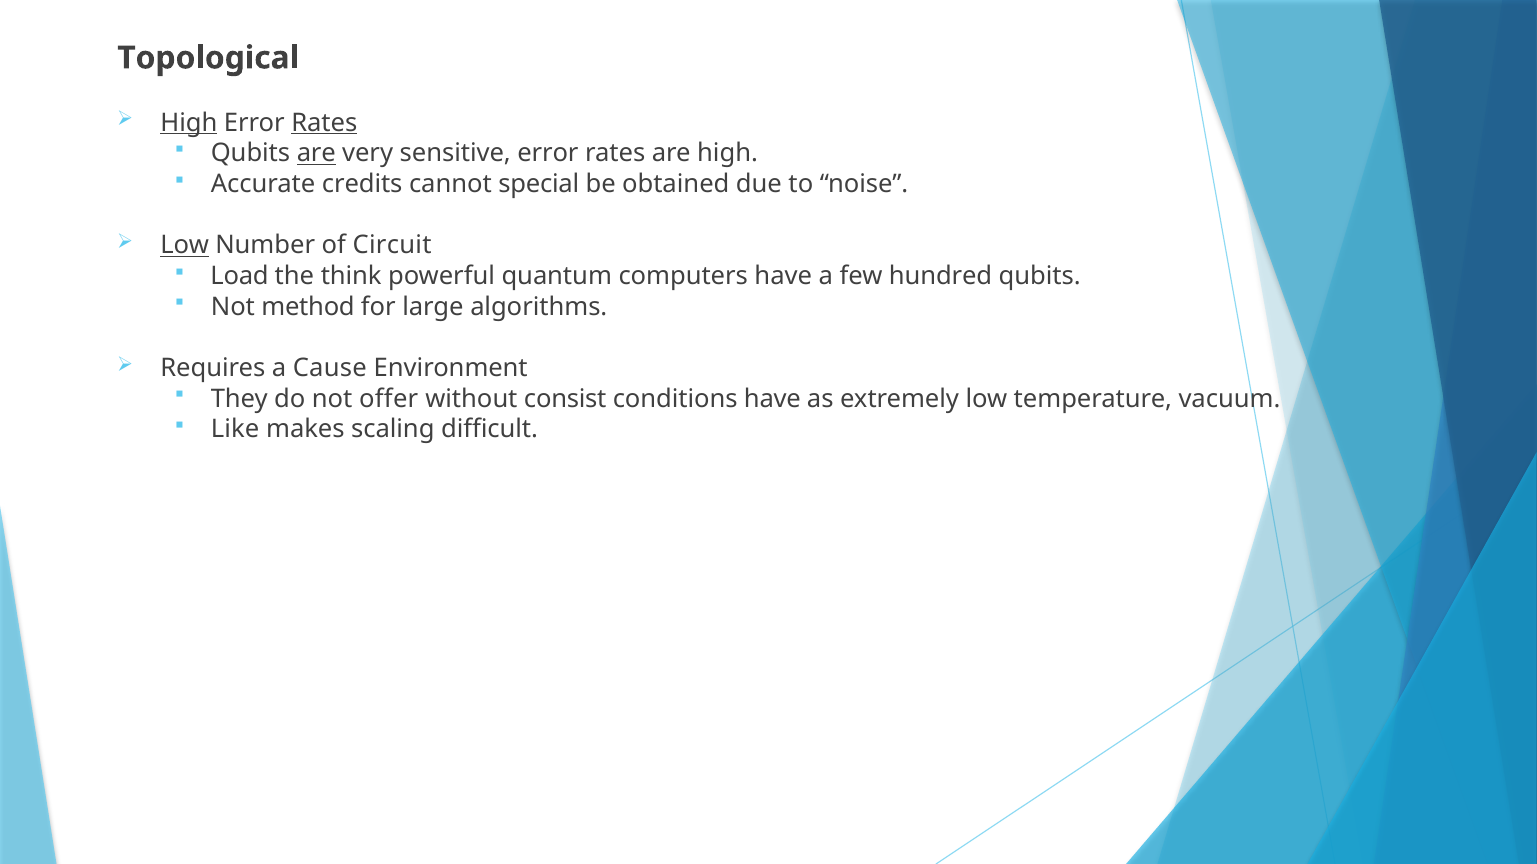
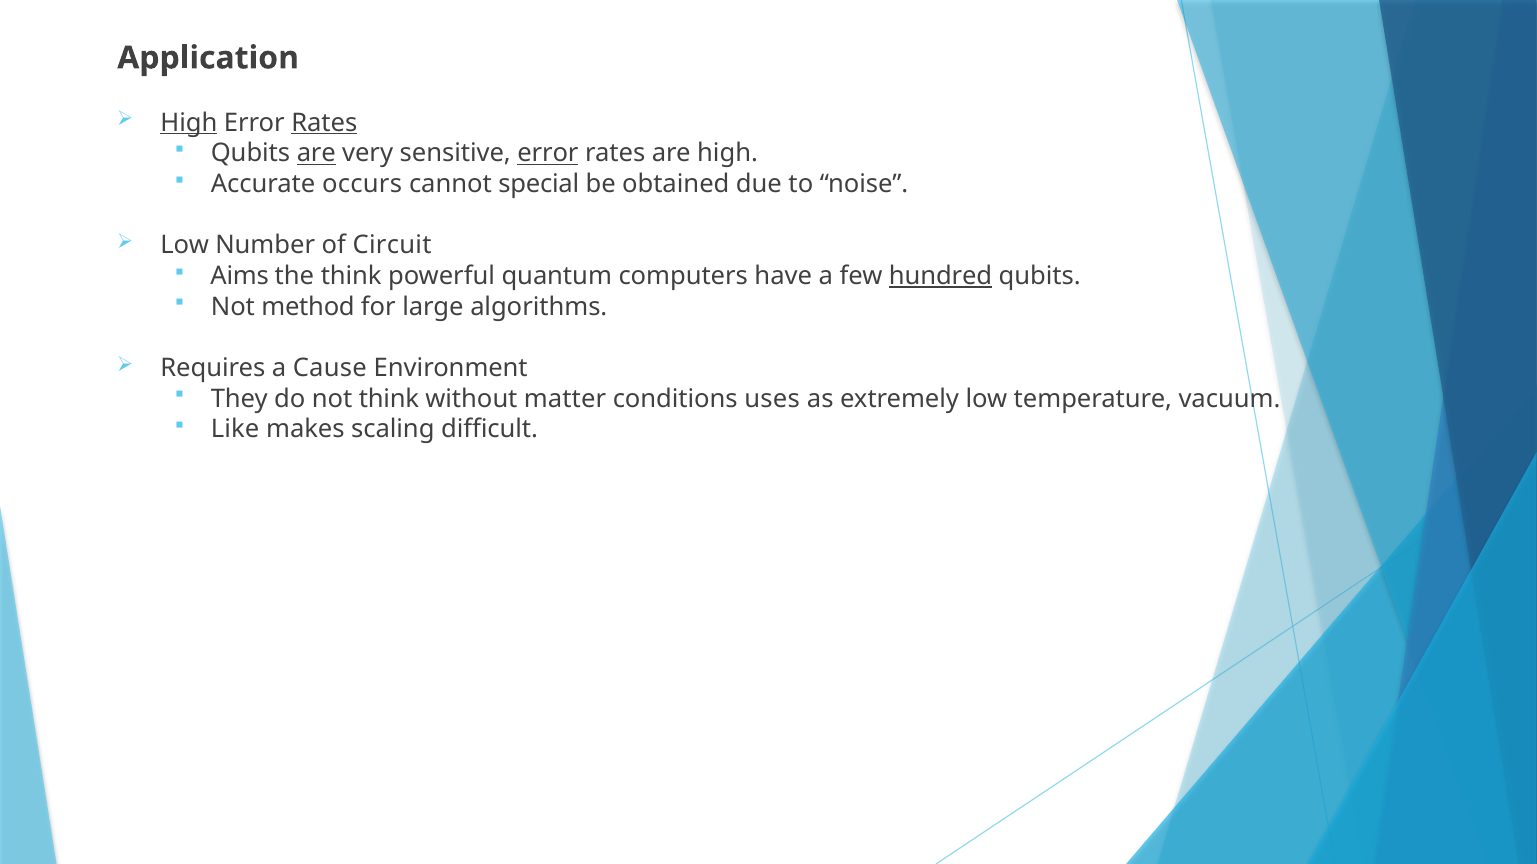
Topological: Topological -> Application (208, 58)
error underline: none -> present (548, 153)
credits: credits -> occurs (362, 184)
Low underline: present -> none (185, 245)
Load: Load -> Aims (240, 276)
hundred underline: none -> present (941, 276)
not offer: offer -> think (389, 399)
consist: consist -> matter (565, 399)
conditions have: have -> uses (772, 399)
